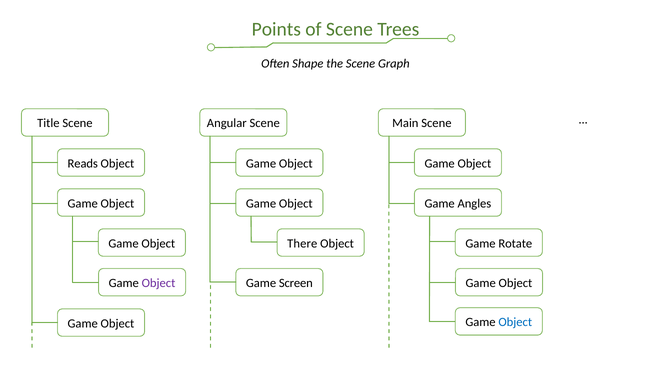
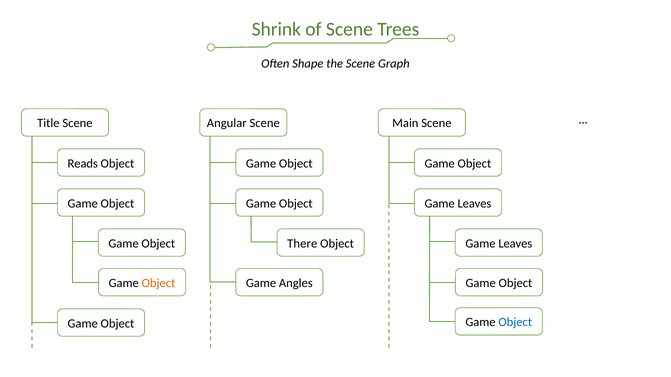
Points: Points -> Shrink (276, 29)
Angles: Angles -> Leaves (474, 204)
Rotate: Rotate -> Leaves (515, 244)
Object colour: purple -> orange (159, 283)
Screen: Screen -> Angles (296, 283)
